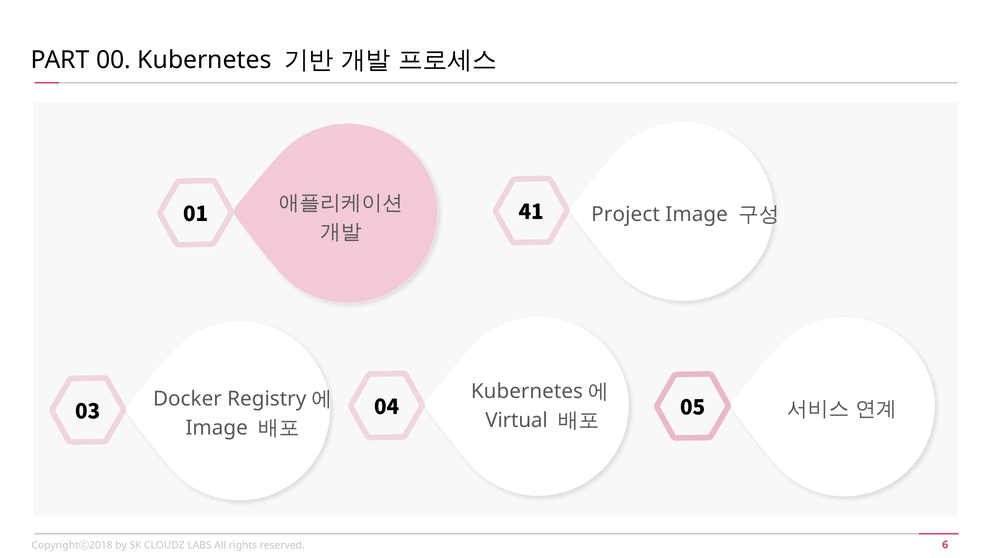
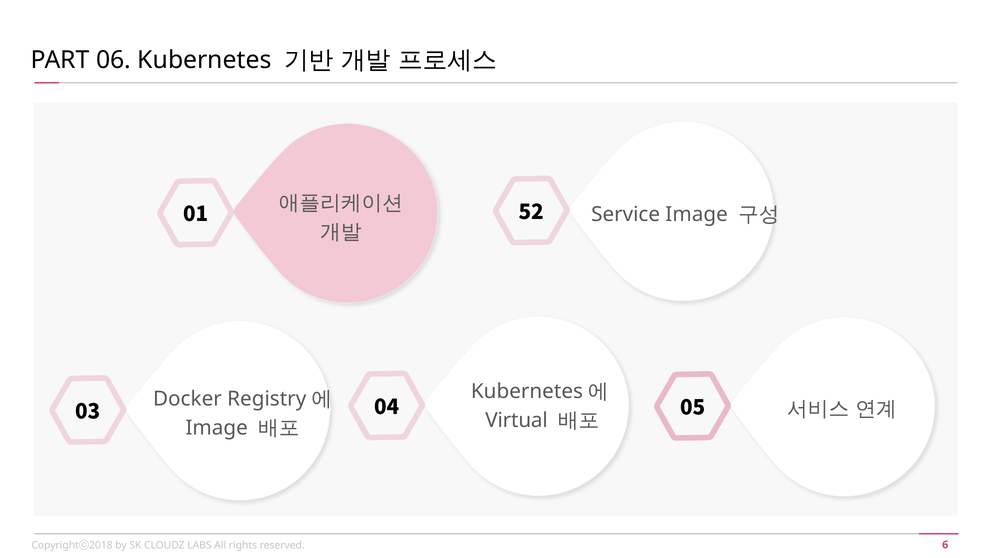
00: 00 -> 06 (114, 60)
41: 41 -> 52 (531, 212)
Project: Project -> Service (626, 214)
